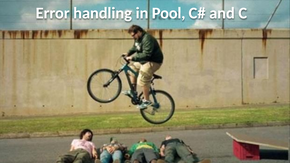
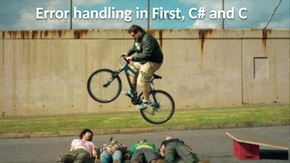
Pool: Pool -> First (169, 13)
